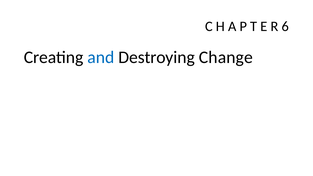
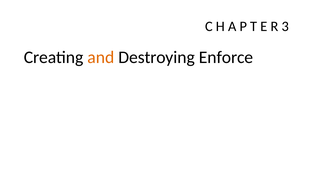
6: 6 -> 3 (285, 26)
and colour: blue -> orange (101, 57)
Change: Change -> Enforce (226, 57)
